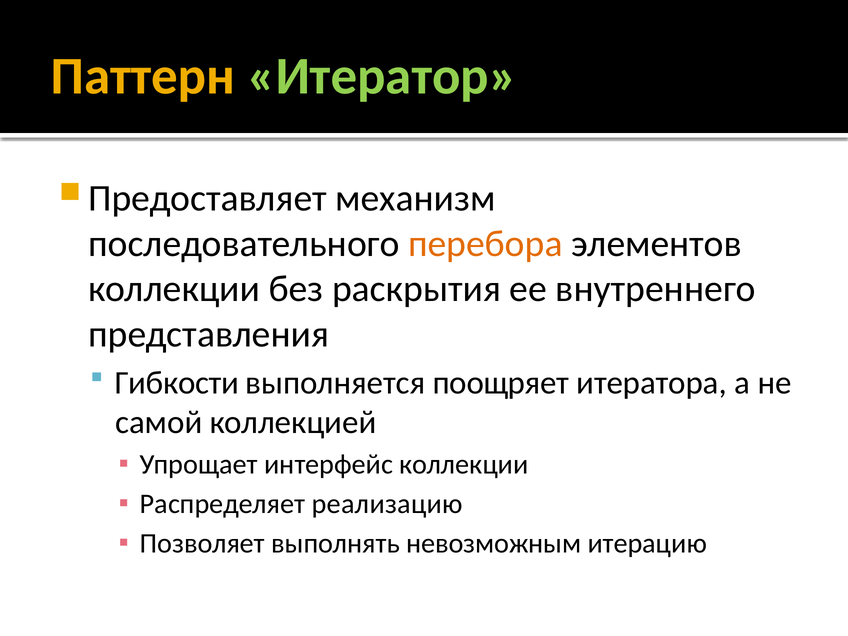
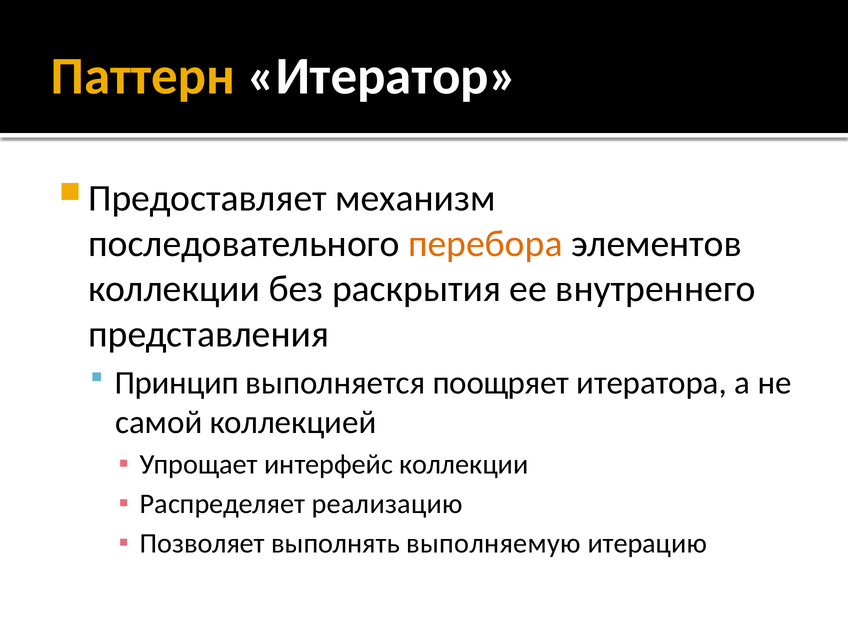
Итератор colour: light green -> white (382, 76)
Гибкости: Гибкости -> Принцип (177, 383)
невозможным: невозможным -> выполняемую (494, 544)
